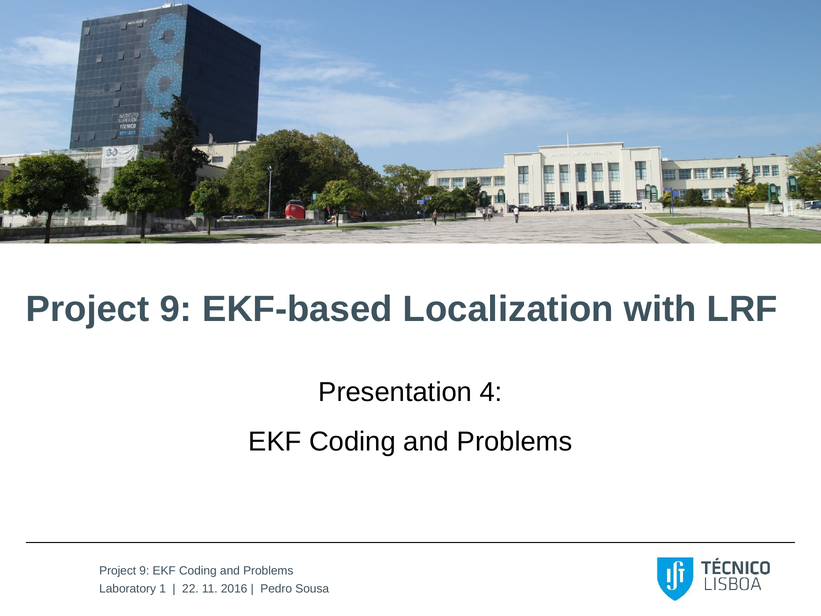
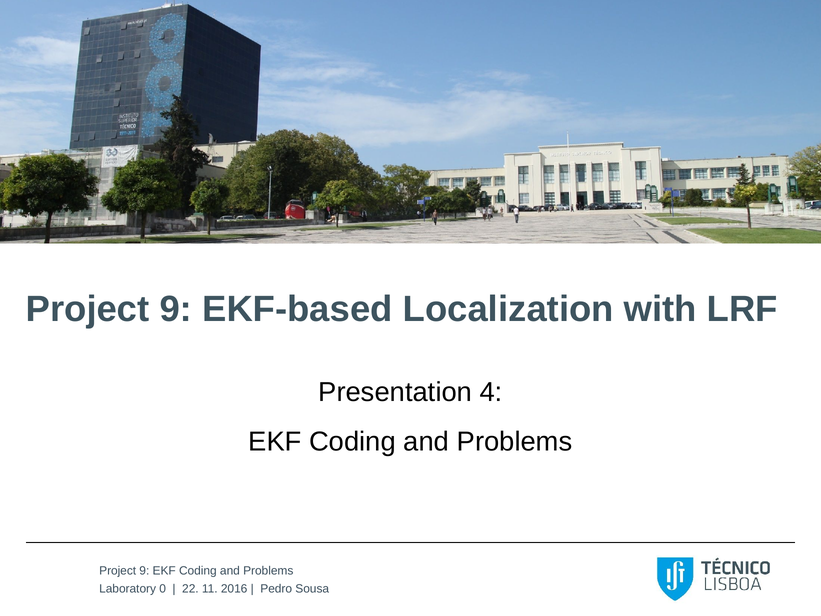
1: 1 -> 0 (163, 589)
